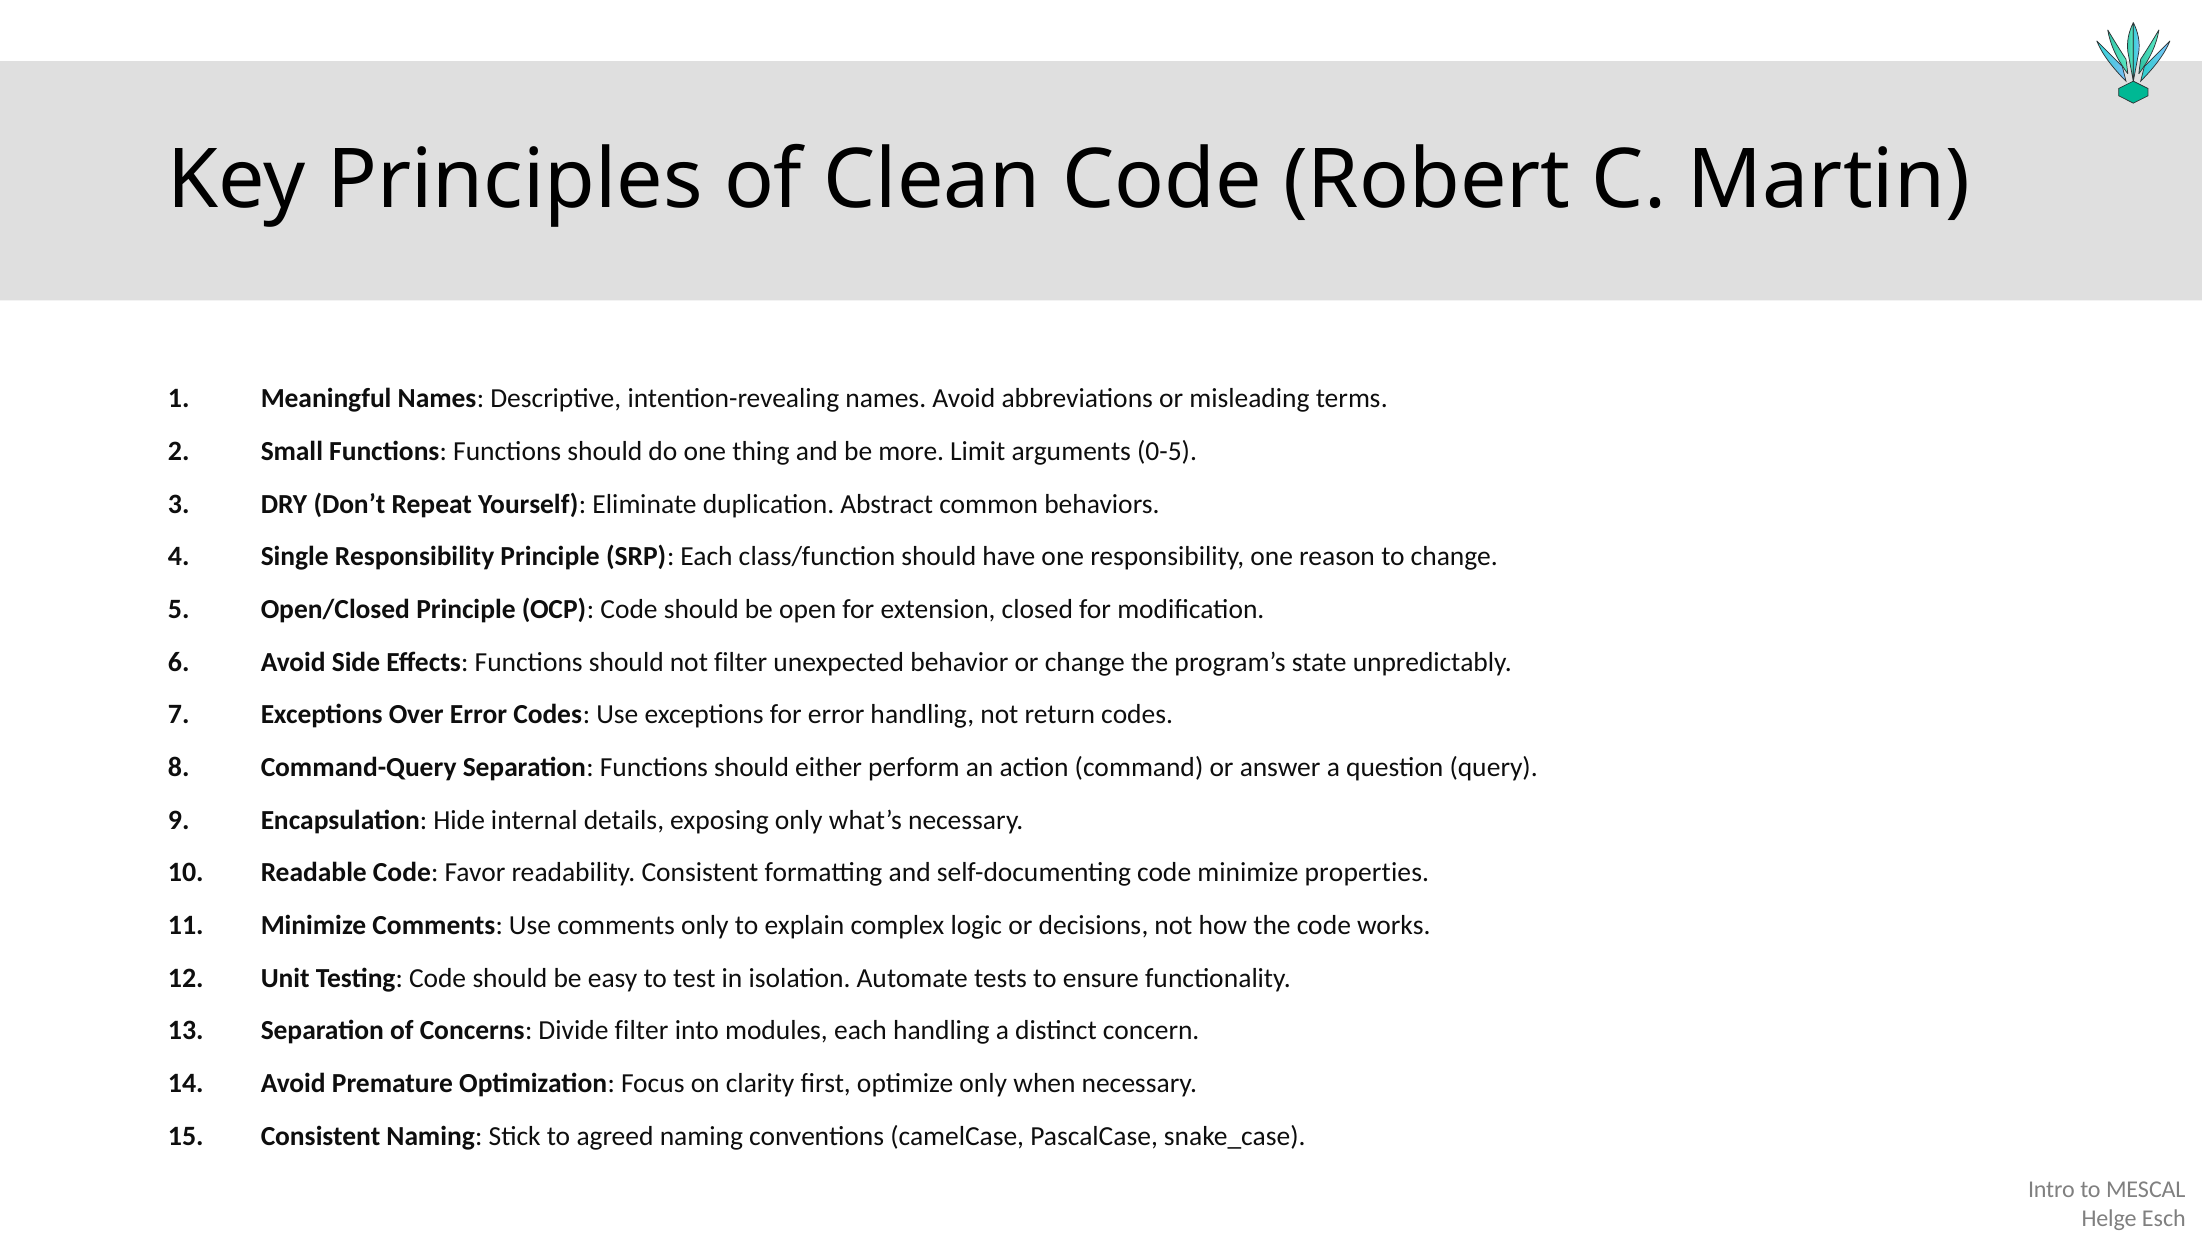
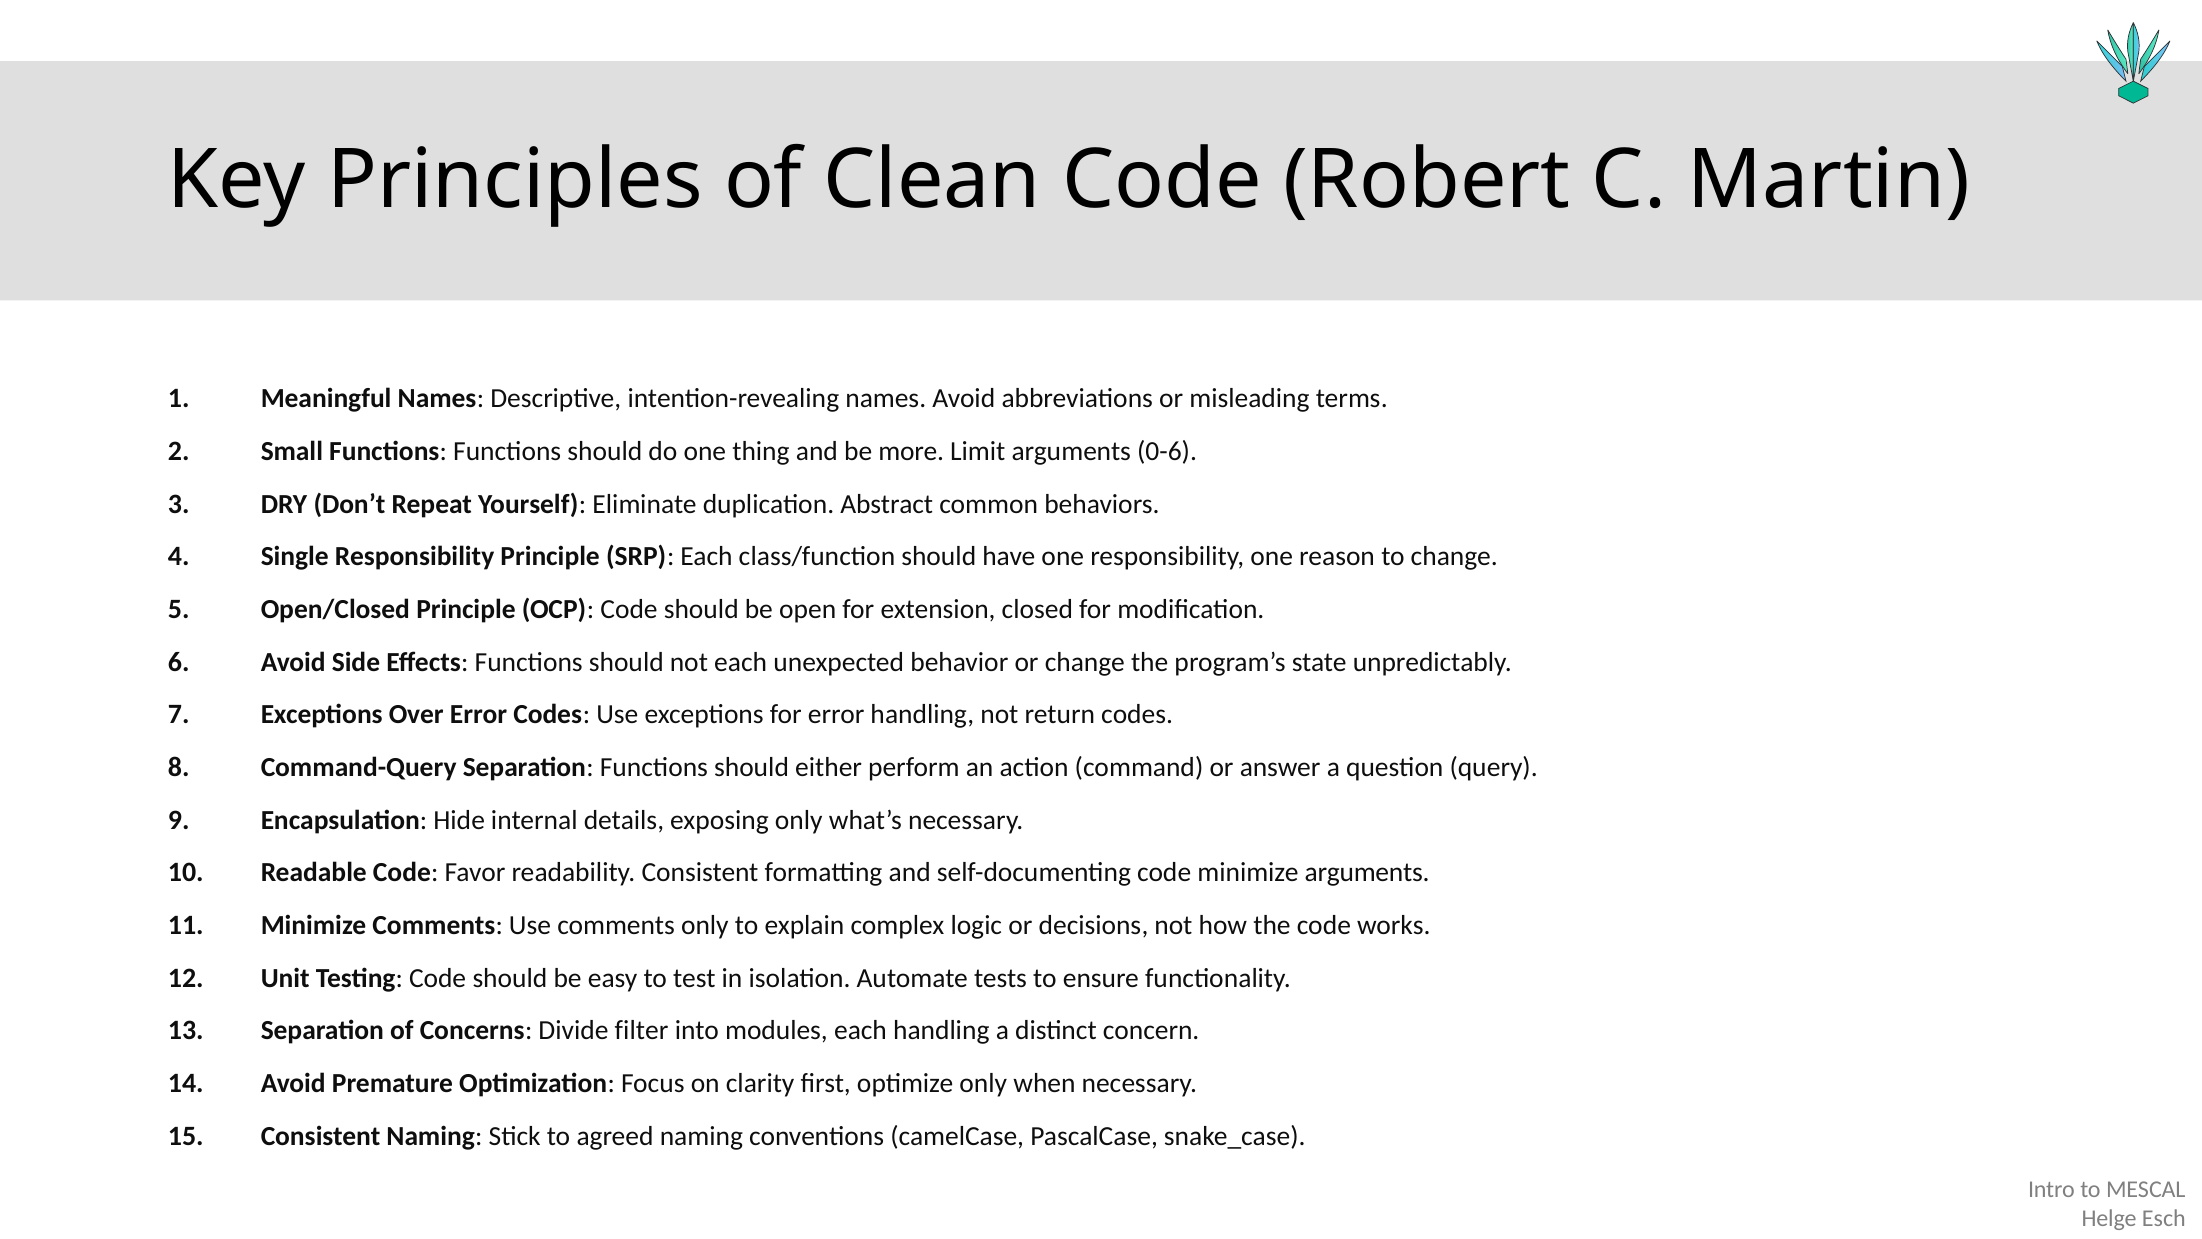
0-5: 0-5 -> 0-6 (1167, 451)
not filter: filter -> each (741, 662)
minimize properties: properties -> arguments (1367, 872)
